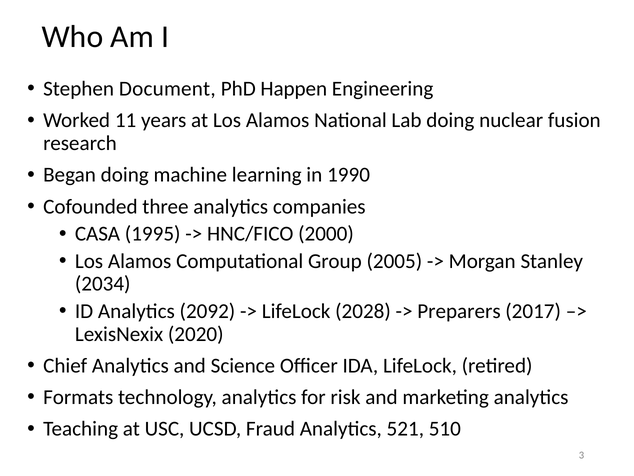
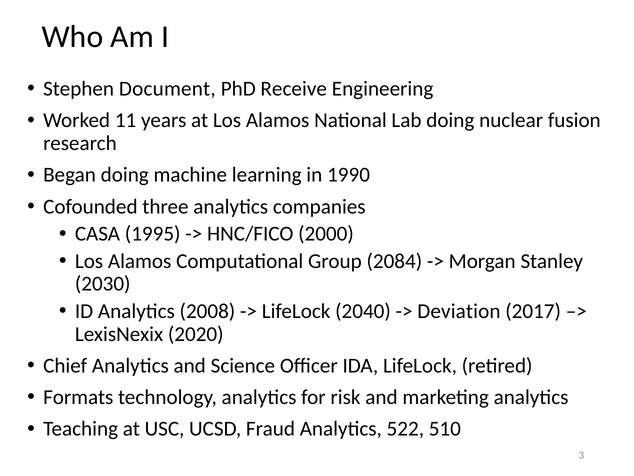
Happen: Happen -> Receive (294, 89)
2005: 2005 -> 2084 (394, 261)
2034: 2034 -> 2030 (103, 284)
2092: 2092 -> 2008 (207, 311)
2028: 2028 -> 2040 (363, 311)
Preparers: Preparers -> Deviation (459, 311)
521: 521 -> 522 (405, 429)
